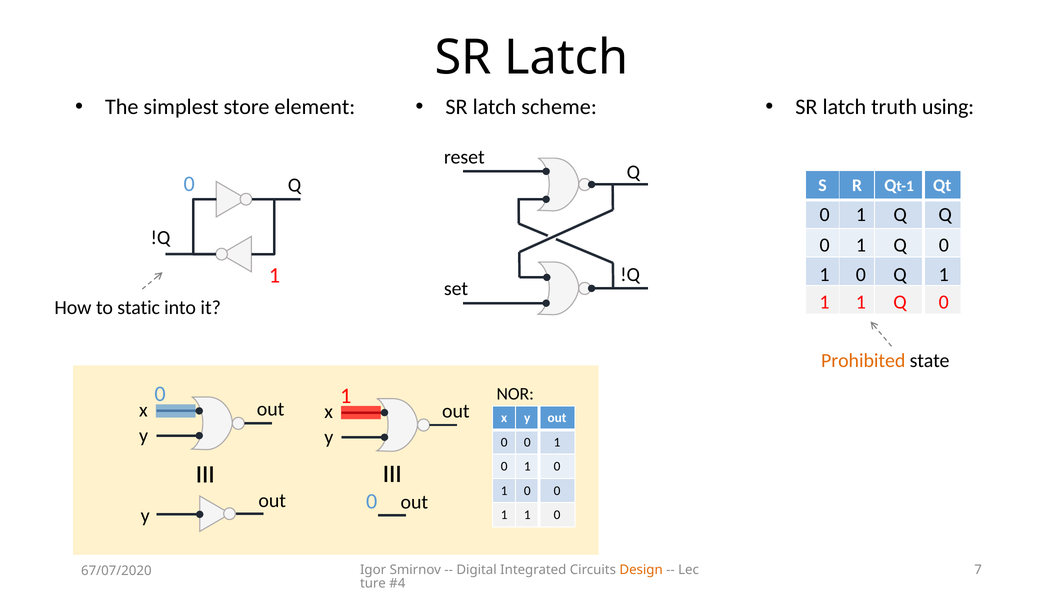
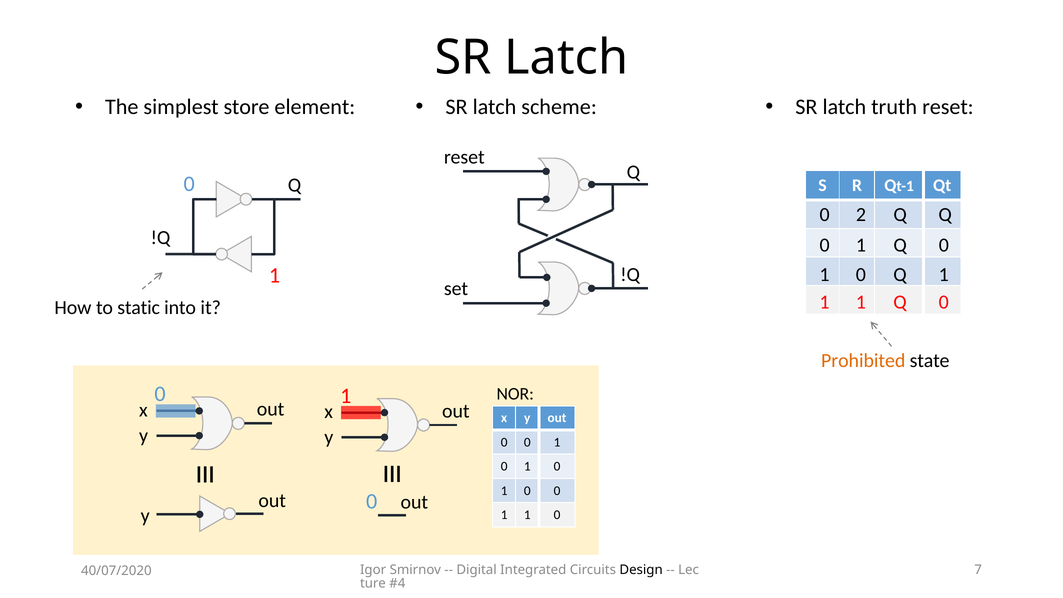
truth using: using -> reset (948, 107)
1: 1 -> 2 (861, 215)
Design colour: orange -> black (641, 570)
67/07/2020: 67/07/2020 -> 40/07/2020 (116, 571)
